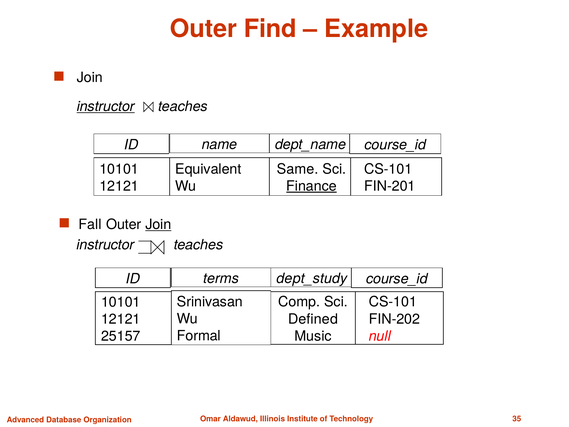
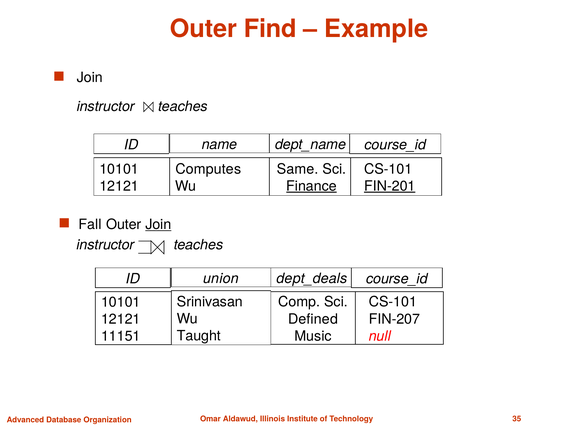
instructor underline: present -> none (106, 107)
Equivalent: Equivalent -> Computes (208, 169)
FIN-201 underline: none -> present (390, 186)
terms: terms -> union (221, 278)
dept_study: dept_study -> dept_deals (312, 278)
FIN-202: FIN-202 -> FIN-207 (394, 319)
Formal: Formal -> Taught (199, 336)
25157: 25157 -> 11151 (121, 336)
